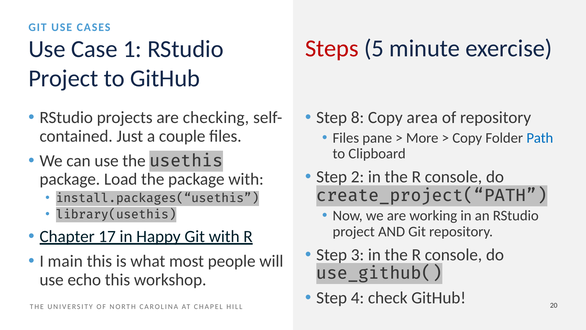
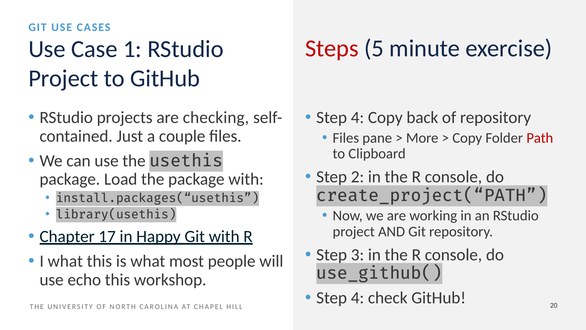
8: 8 -> 4 (357, 118)
area: area -> back (422, 118)
Path colour: blue -> red (540, 138)
I main: main -> what (65, 261)
